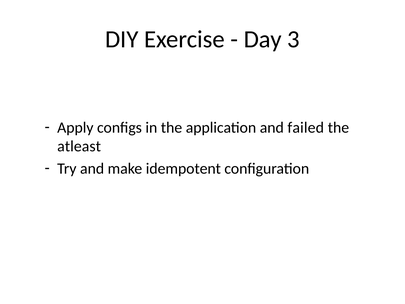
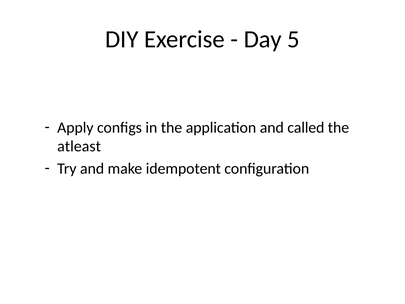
3: 3 -> 5 (293, 39)
failed: failed -> called (306, 127)
